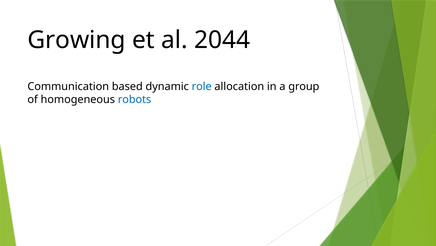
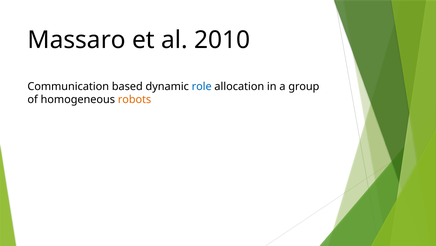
Growing: Growing -> Massaro (77, 40)
2044: 2044 -> 2010 (222, 40)
robots colour: blue -> orange (135, 99)
